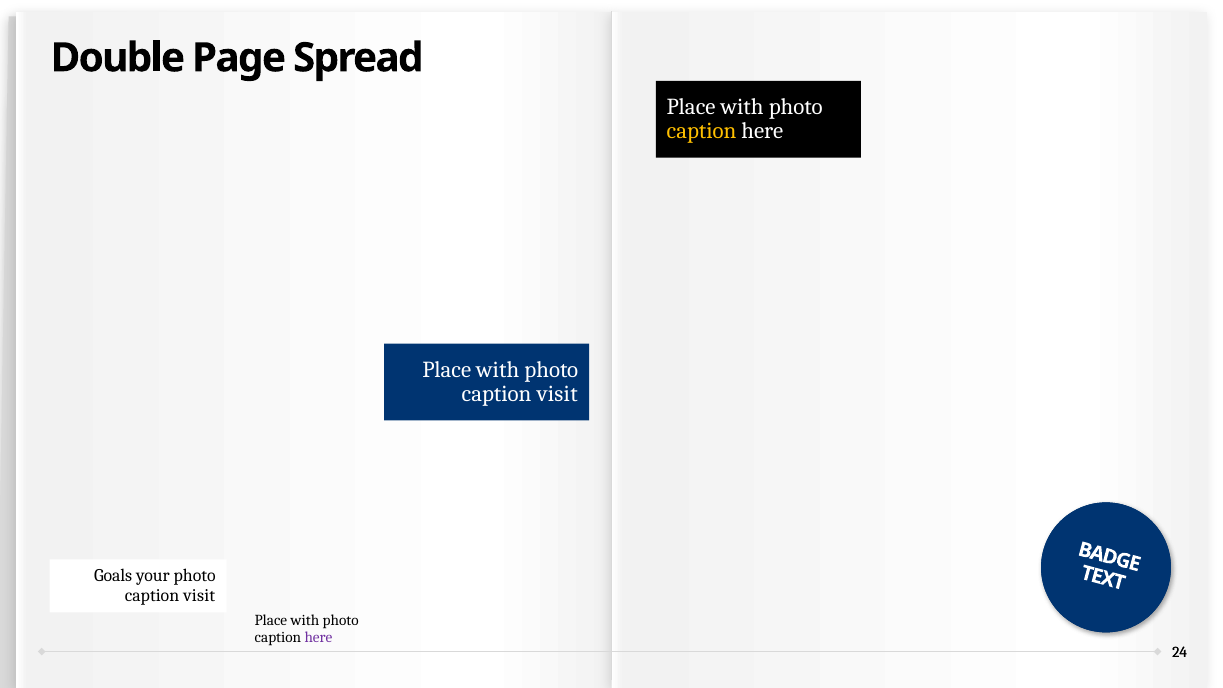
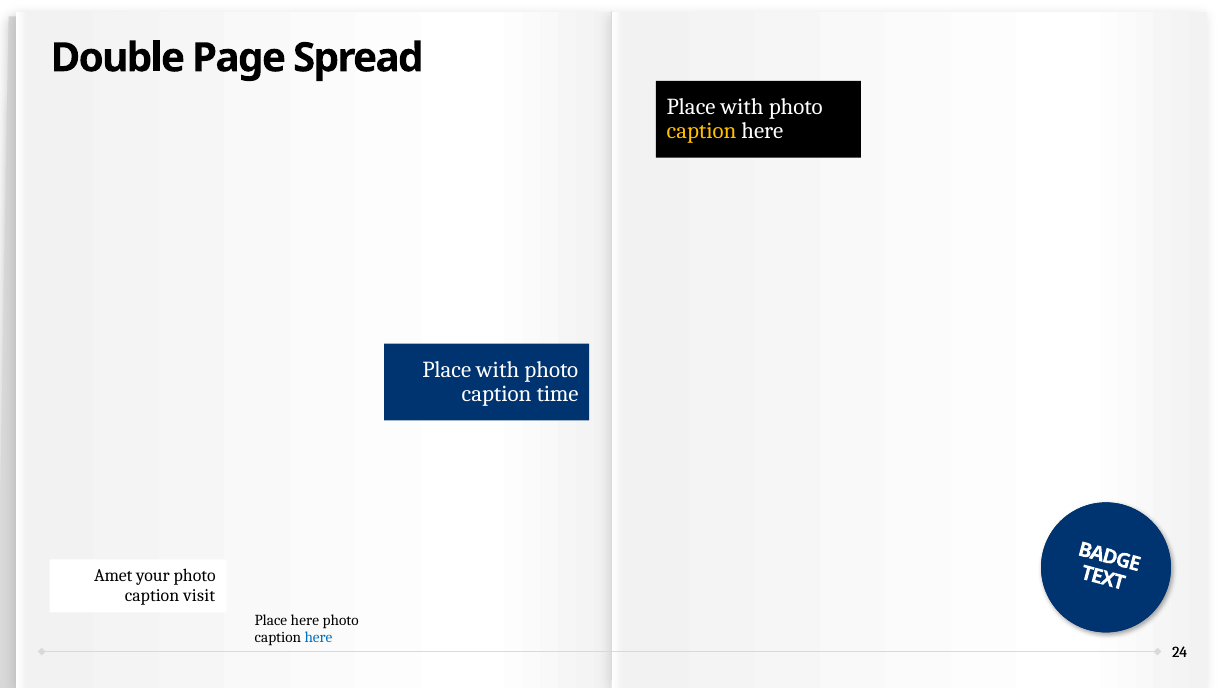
visit: visit -> time (558, 394)
Goals: Goals -> Amet (113, 576)
with: with -> here (305, 620)
here colour: purple -> blue (318, 637)
